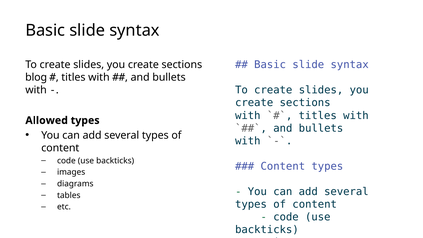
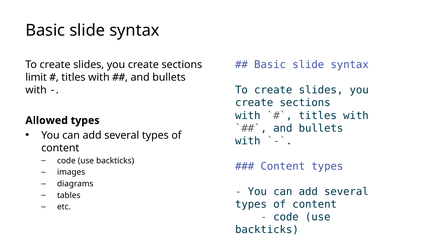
blog: blog -> limit (36, 77)
